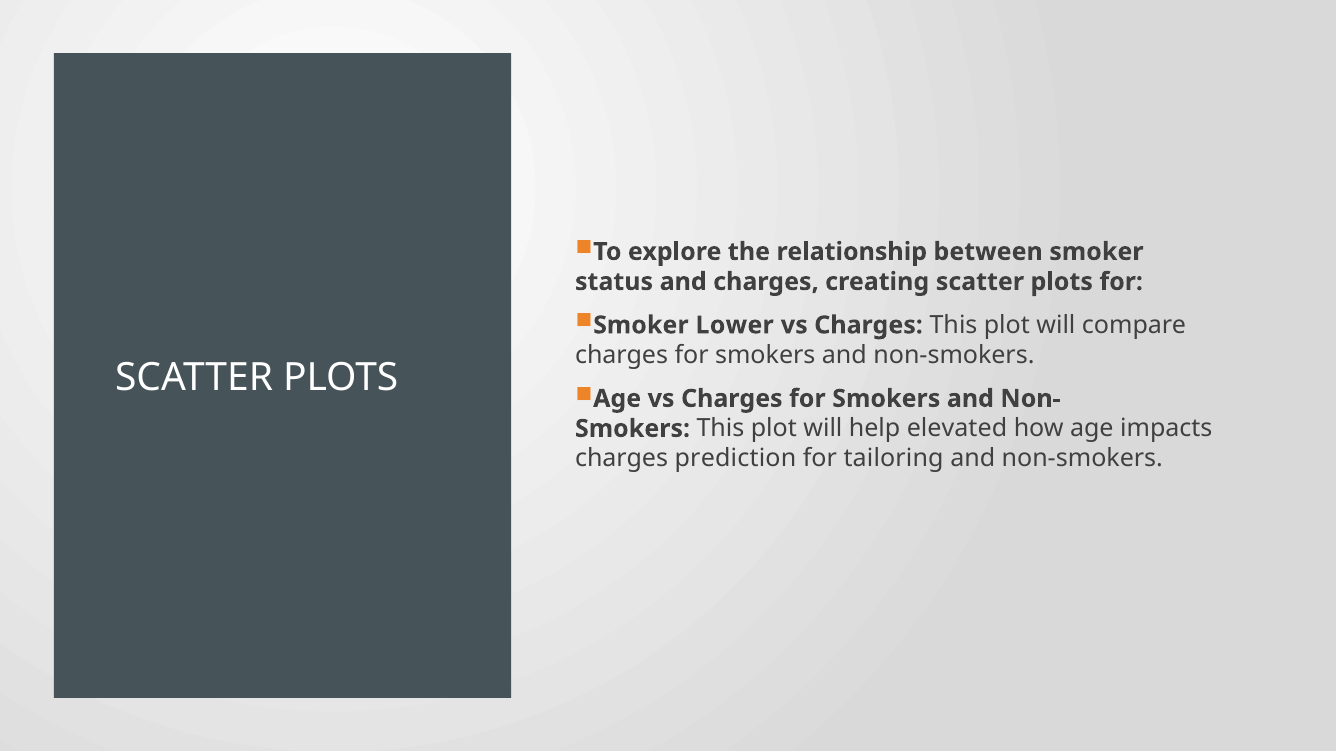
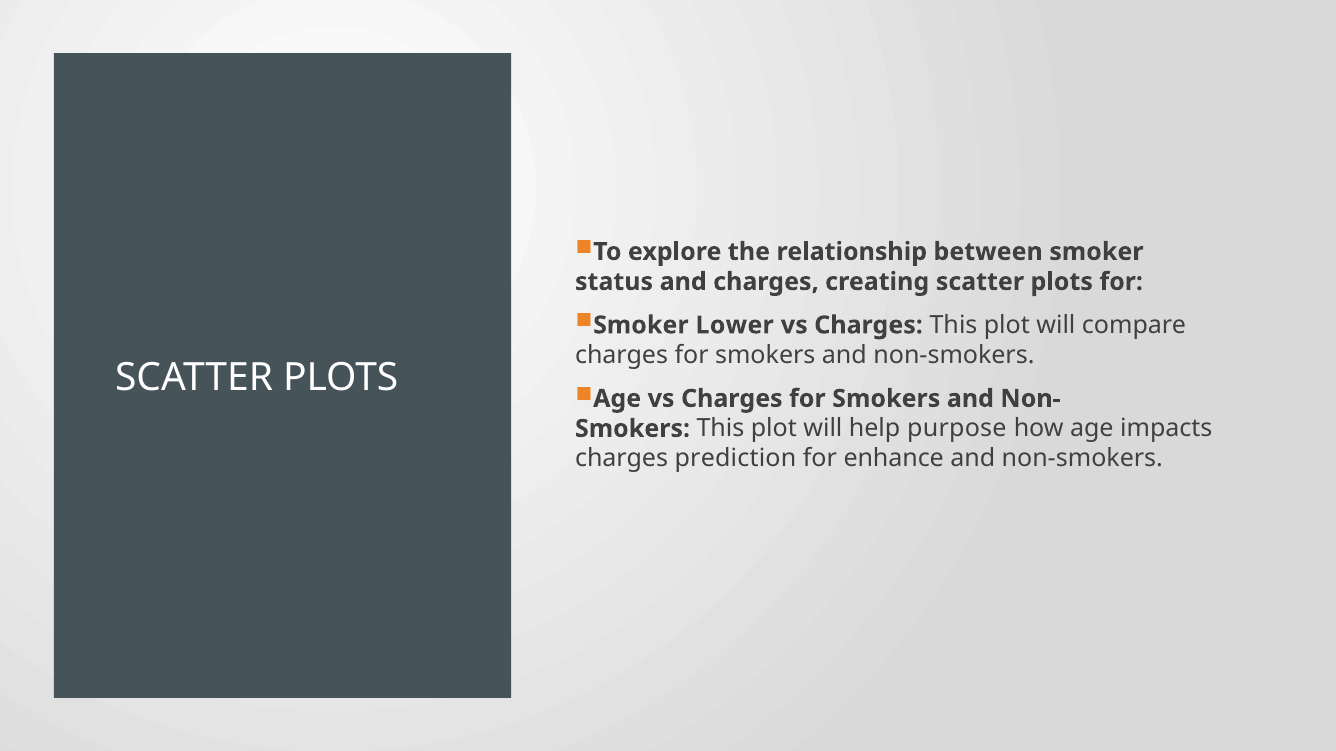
elevated: elevated -> purpose (957, 429)
tailoring: tailoring -> enhance (894, 459)
